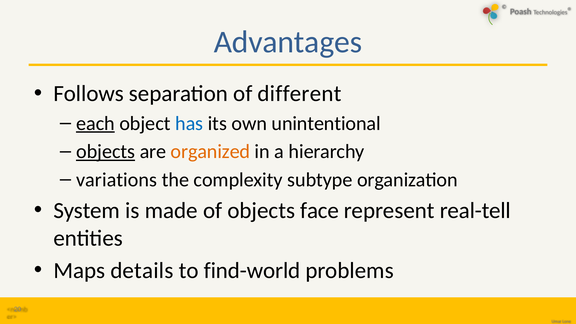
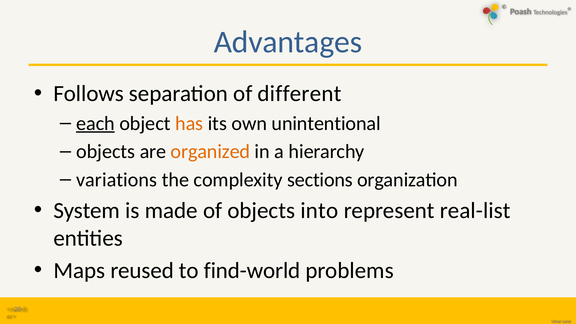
has colour: blue -> orange (189, 123)
objects underline: present -> none (106, 152)
subtype: subtype -> sections (320, 180)
face: face -> into (319, 210)
real-tell: real-tell -> real-list (475, 210)
details: details -> reused (142, 270)
